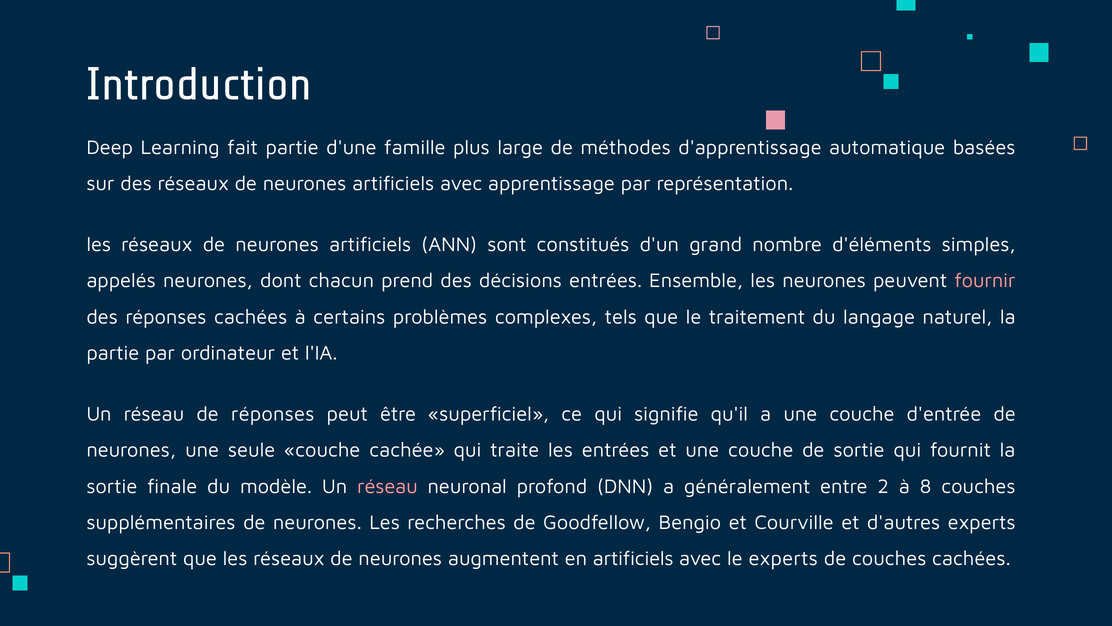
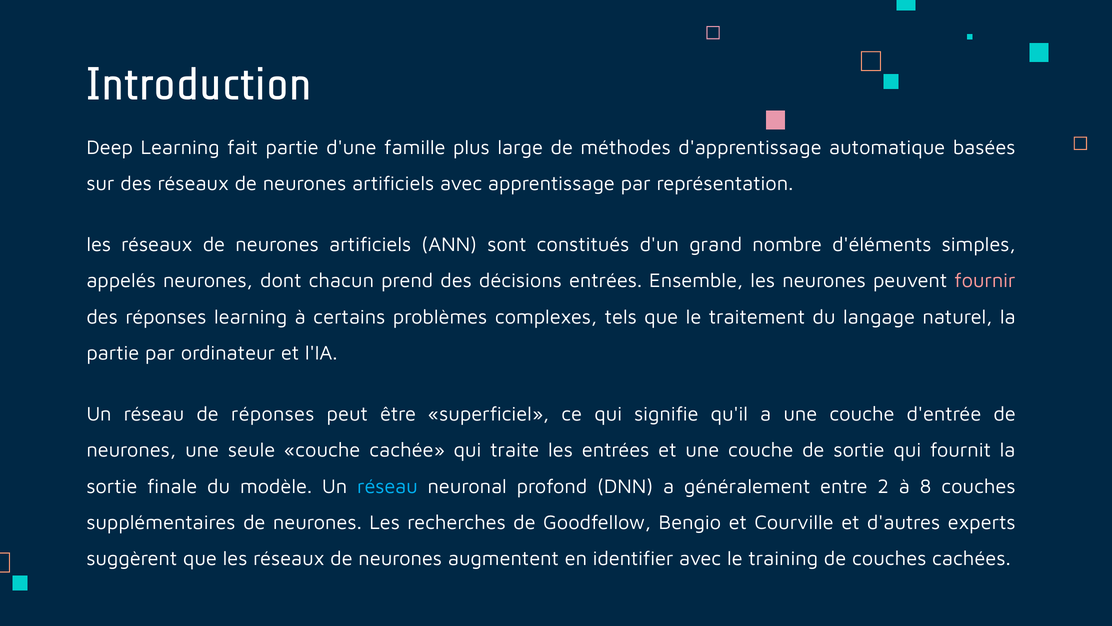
réponses cachées: cachées -> learning (251, 317)
réseau colour: pink -> light blue (387, 486)
en artificiels: artificiels -> identifier (633, 558)
le experts: experts -> training (783, 558)
